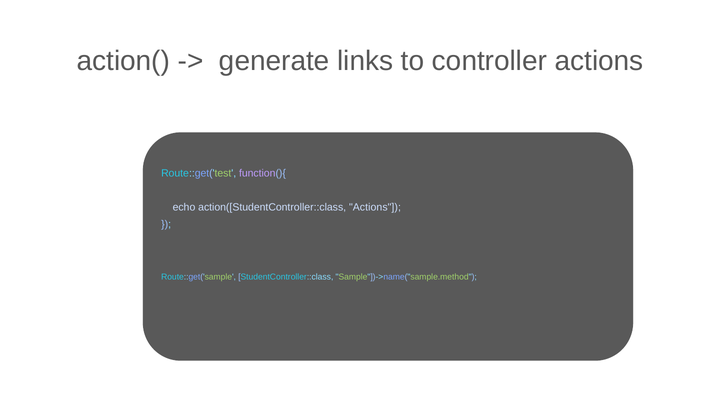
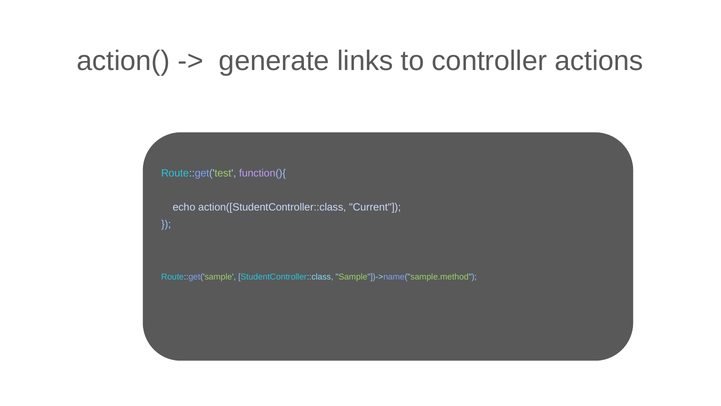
action([StudentController::class Actions: Actions -> Current (375, 207)
